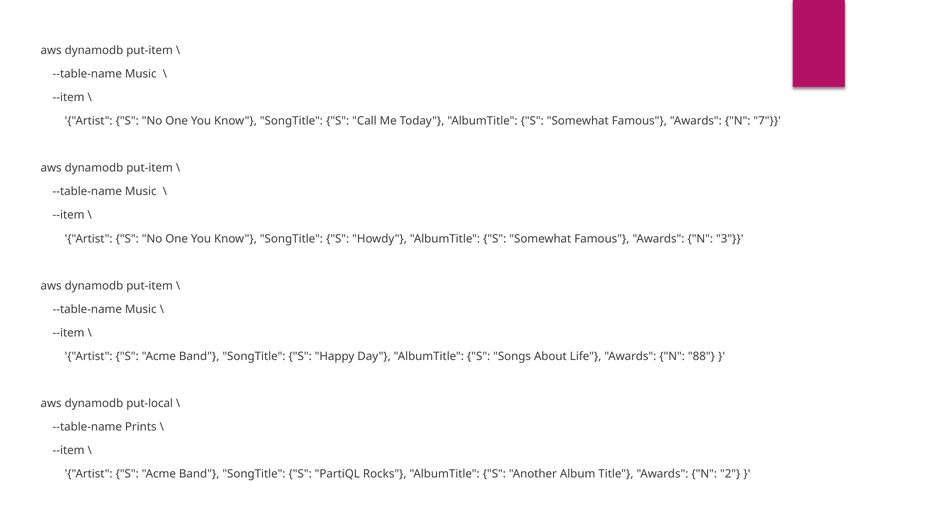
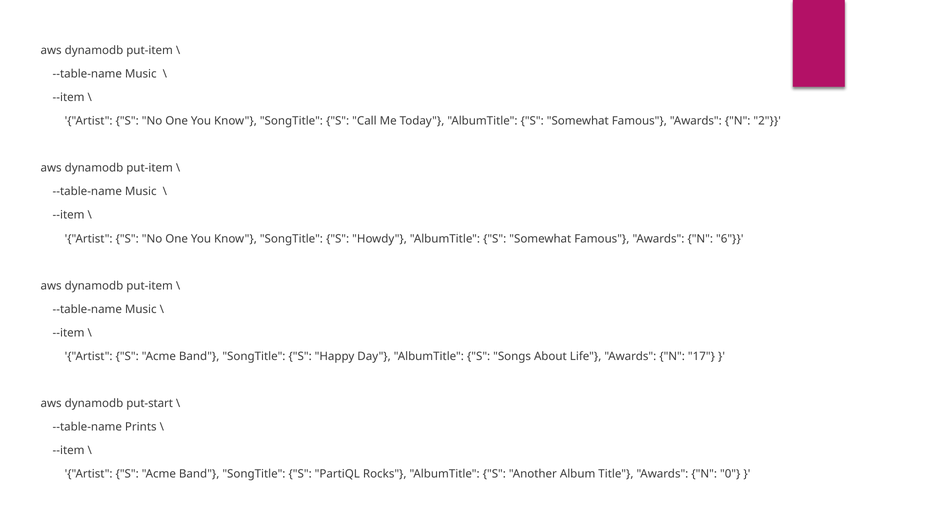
7: 7 -> 2 (767, 121)
3: 3 -> 6 (730, 239)
88: 88 -> 17 (701, 356)
put-local: put-local -> put-start (150, 403)
2: 2 -> 0 (730, 474)
